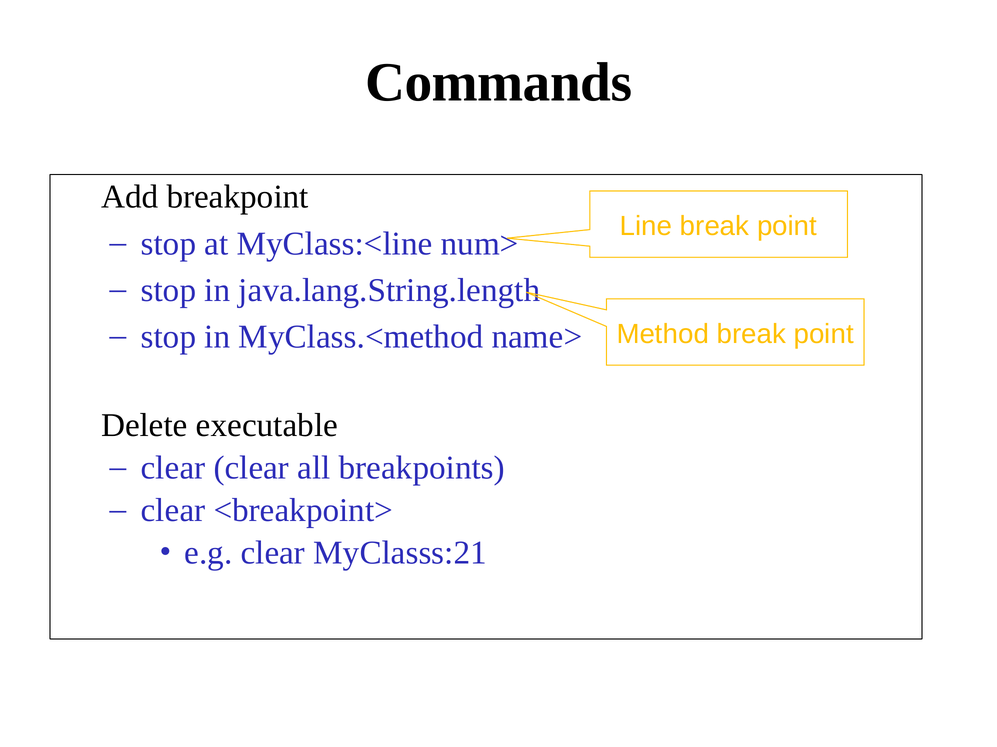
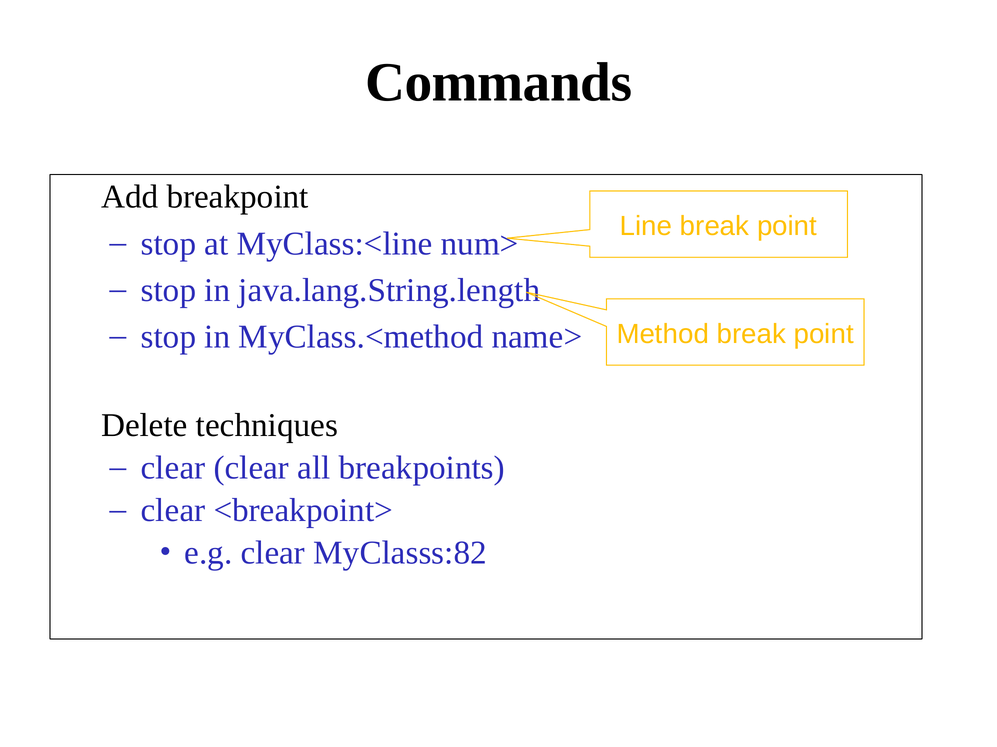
executable: executable -> techniques (267, 426)
MyClasss:21: MyClasss:21 -> MyClasss:82 (400, 553)
